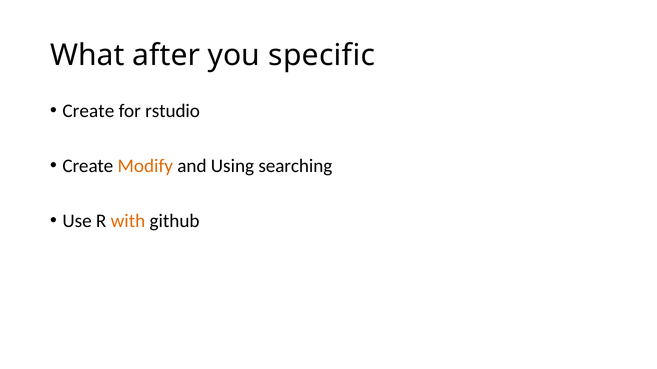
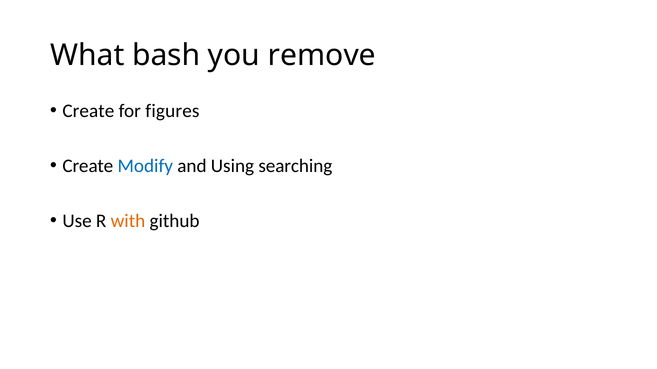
after: after -> bash (166, 55)
specific: specific -> remove (322, 55)
rstudio: rstudio -> figures (172, 111)
Modify colour: orange -> blue (145, 166)
